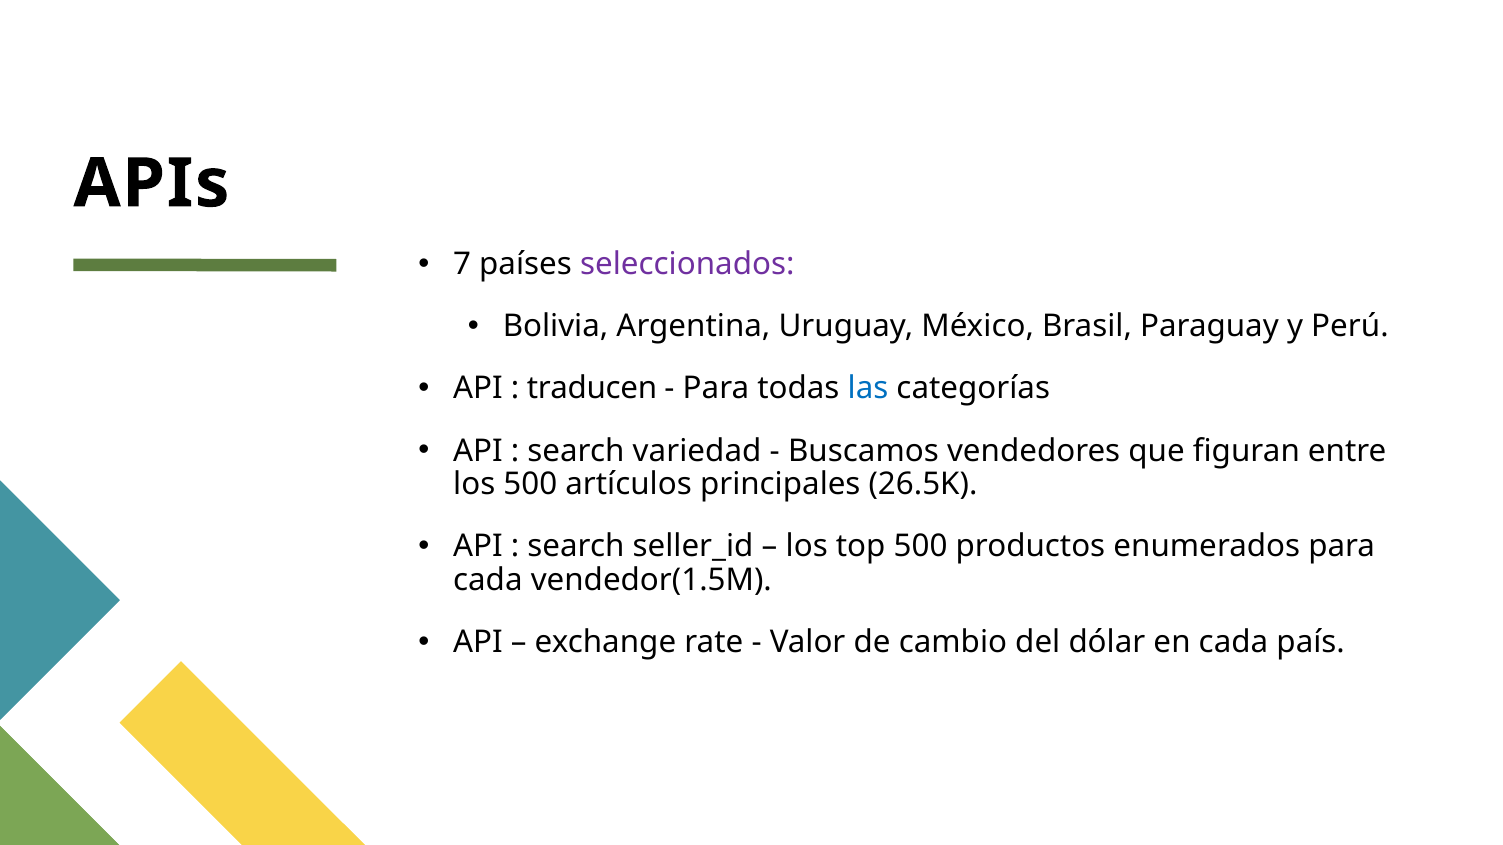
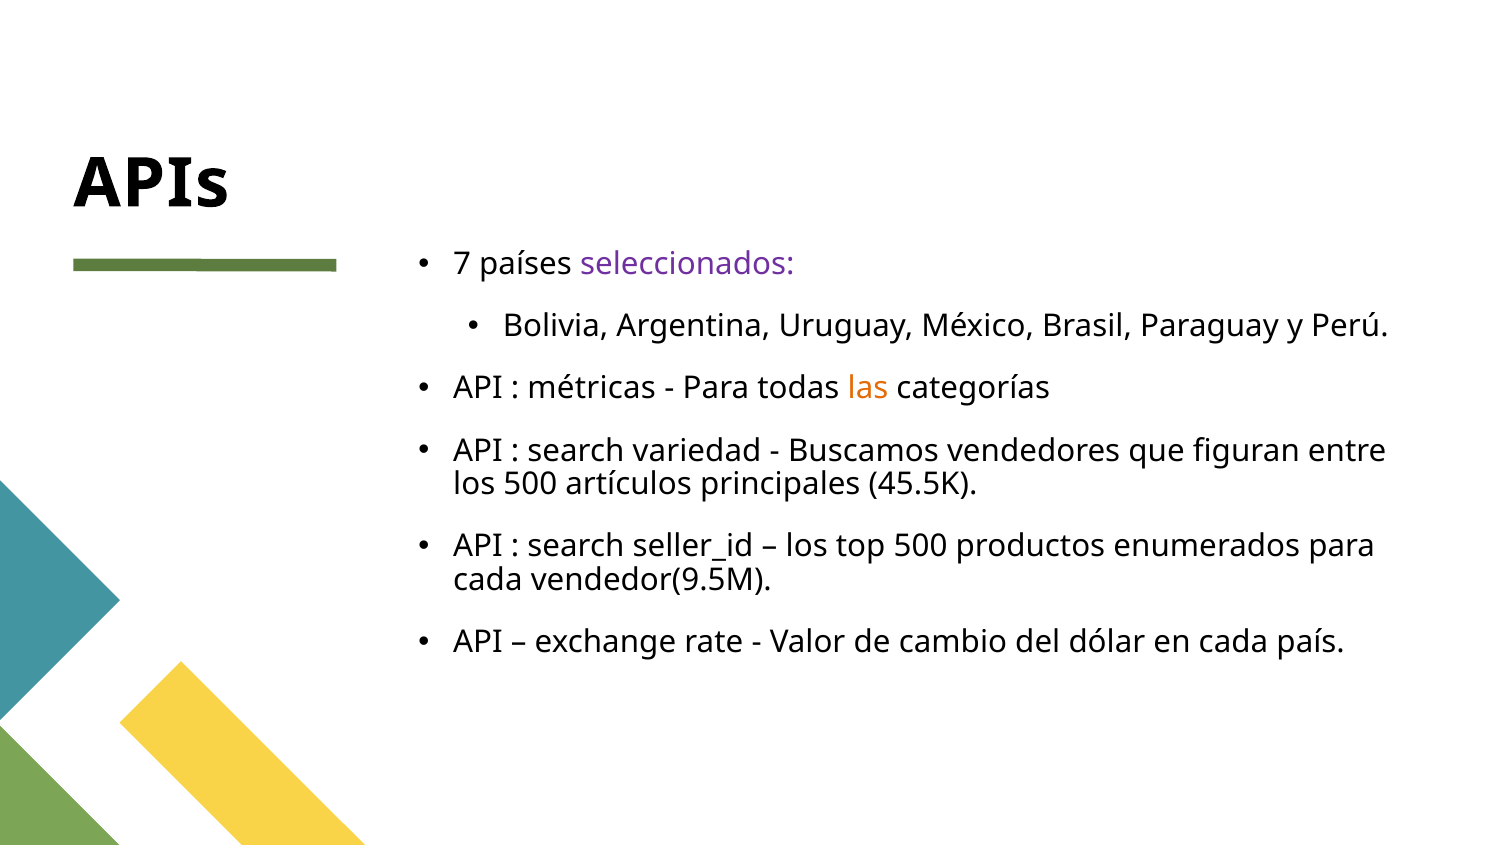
traducen: traducen -> métricas (592, 389)
las colour: blue -> orange (868, 389)
26.5K: 26.5K -> 45.5K (923, 485)
vendedor(1.5M: vendedor(1.5M -> vendedor(9.5M (651, 581)
